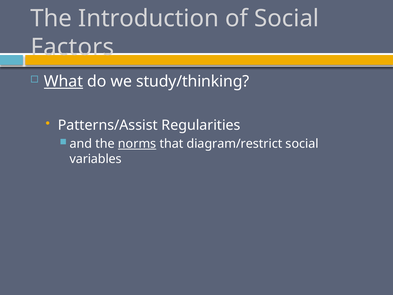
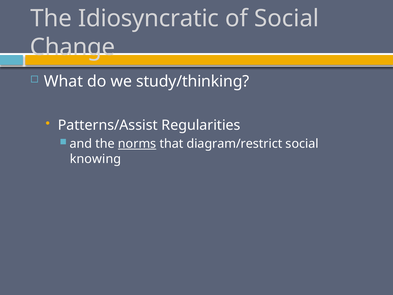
Introduction: Introduction -> Idiosyncratic (149, 18)
Factors: Factors -> Change (73, 47)
What underline: present -> none (64, 81)
variables: variables -> knowing (95, 159)
